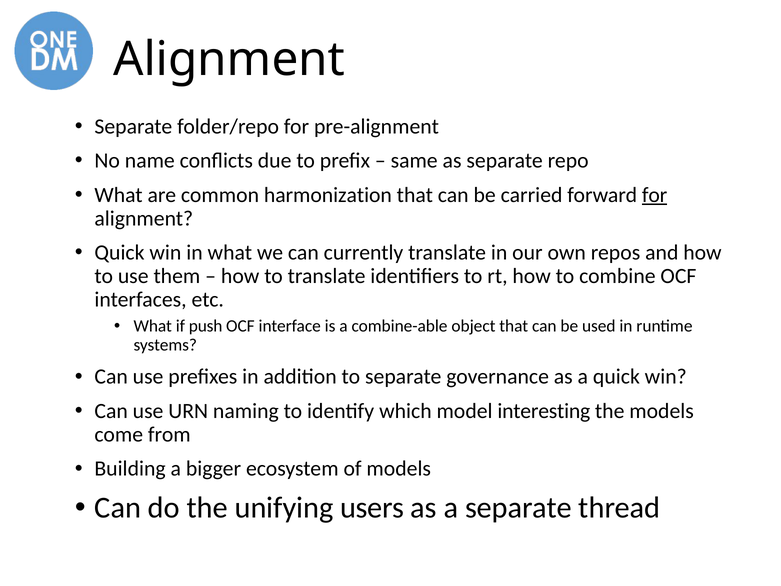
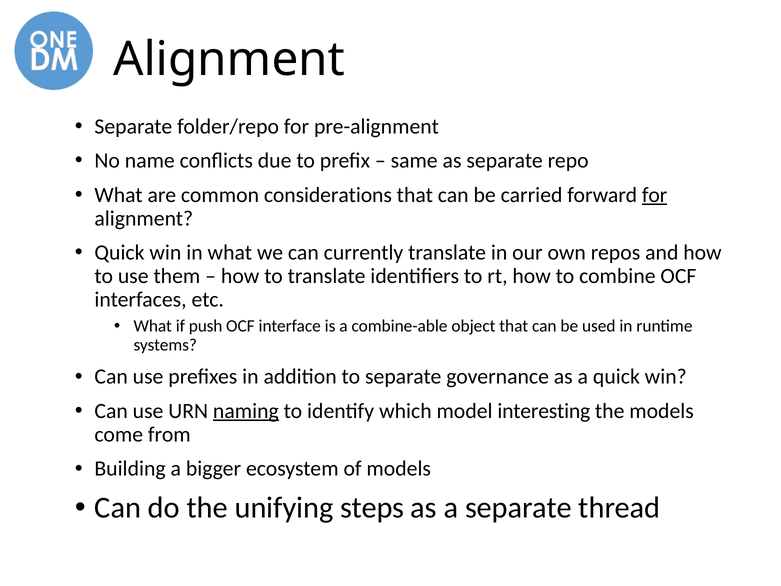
harmonization: harmonization -> considerations (328, 195)
naming underline: none -> present (246, 411)
users: users -> steps (372, 507)
